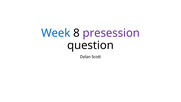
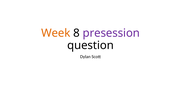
Week colour: blue -> orange (56, 33)
